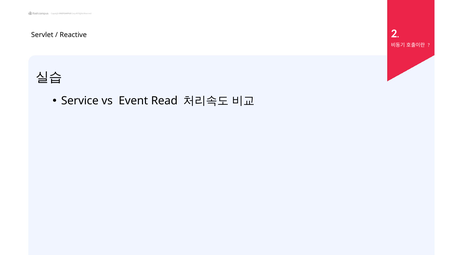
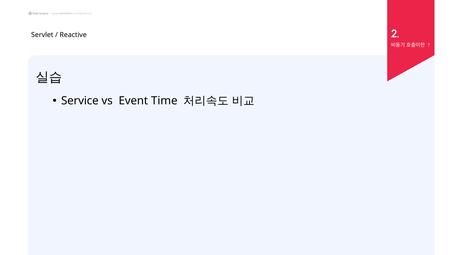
Read: Read -> Time (164, 101)
